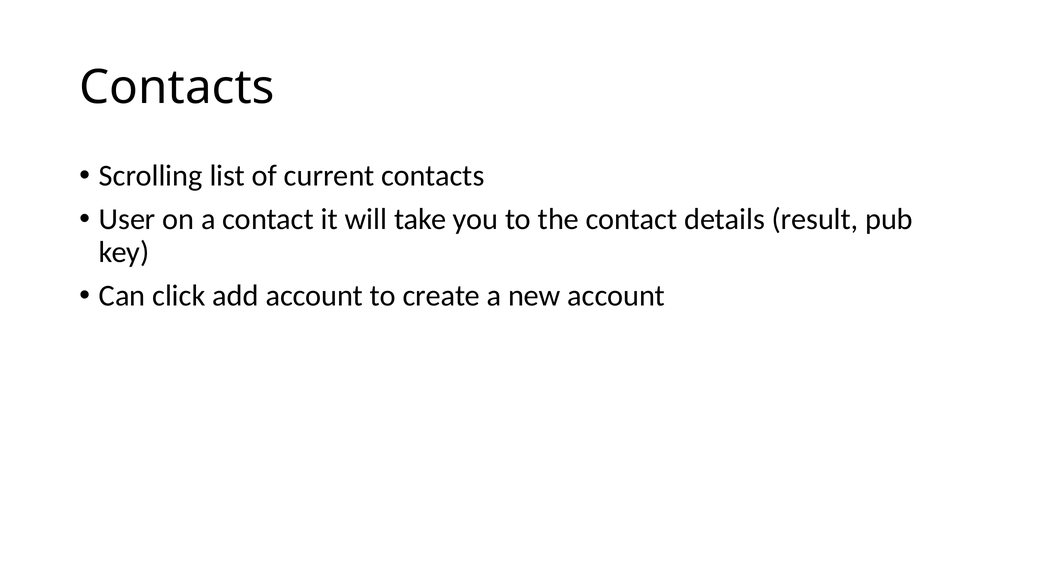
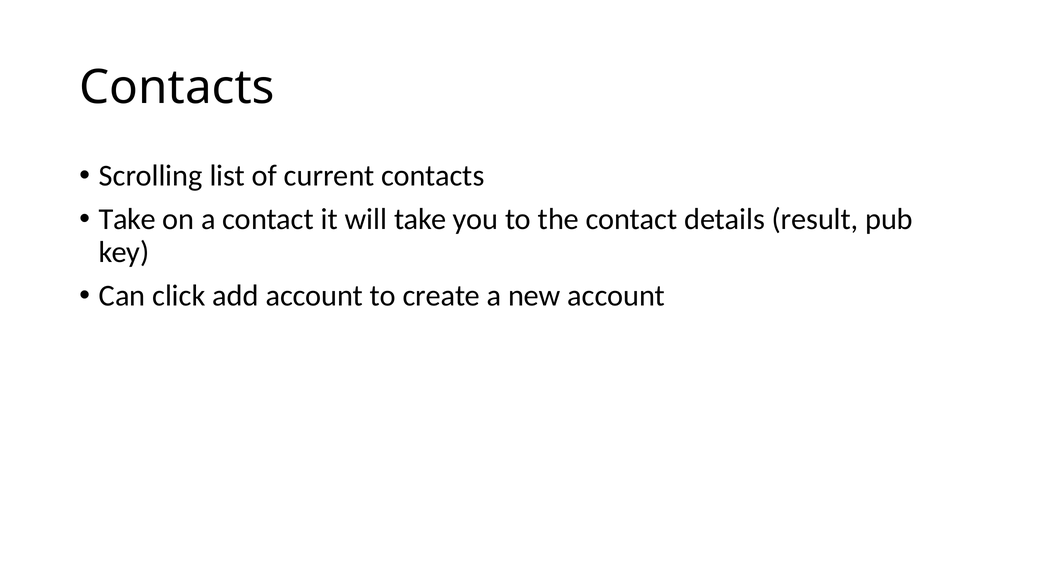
User: User -> Take (127, 220)
